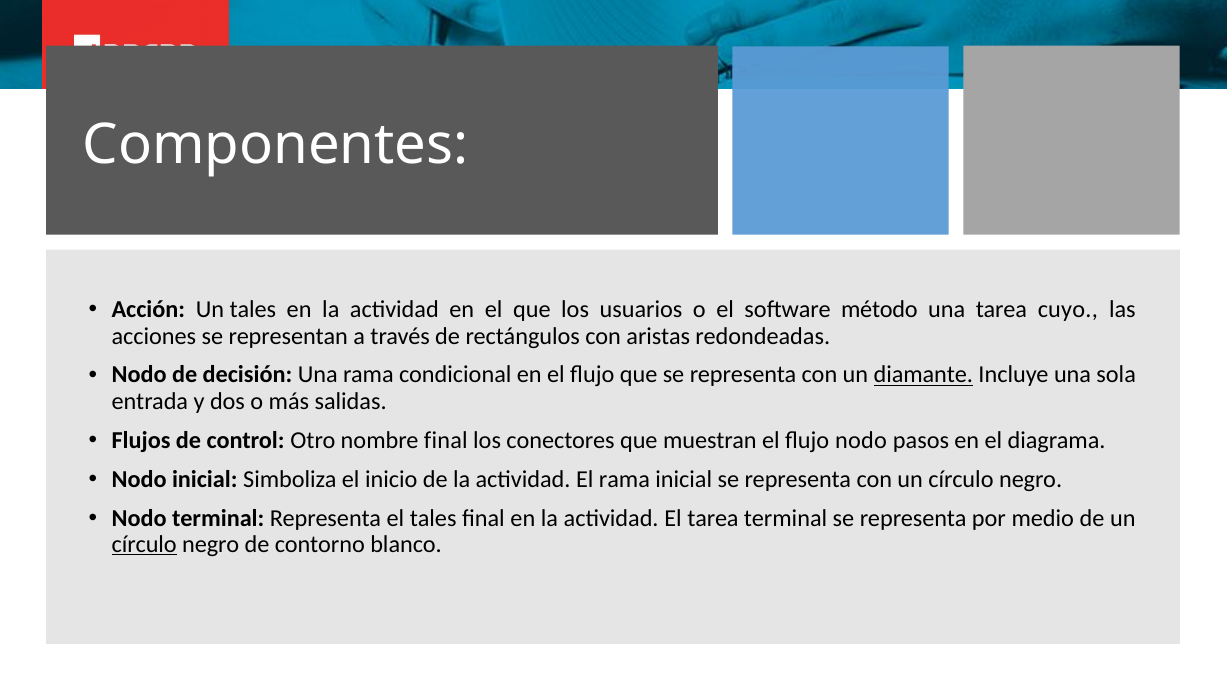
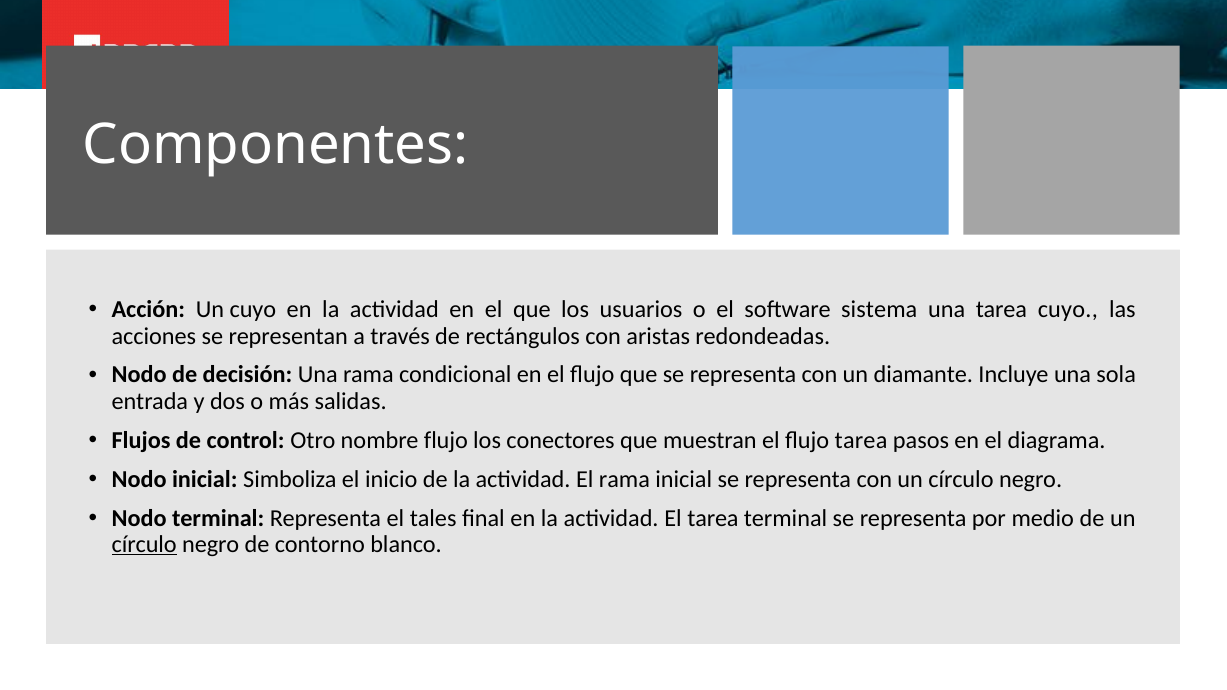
Un tales: tales -> cuyo (253, 310)
método: método -> sistema (879, 310)
diamante underline: present -> none (923, 375)
nombre final: final -> flujo (446, 440)
flujo nodo: nodo -> tarea (861, 440)
